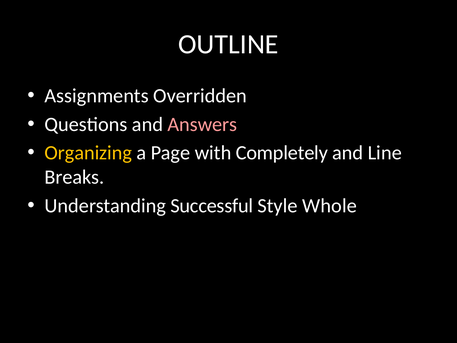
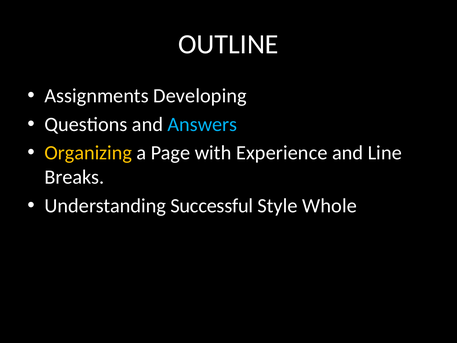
Overridden: Overridden -> Developing (200, 96)
Answers colour: pink -> light blue (202, 124)
Completely: Completely -> Experience (282, 153)
